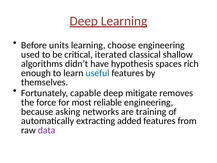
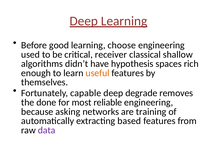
units: units -> good (59, 45)
iterated: iterated -> receiver (111, 54)
useful colour: blue -> orange (98, 73)
mitigate: mitigate -> degrade (141, 93)
force: force -> done (46, 102)
added: added -> based (129, 121)
